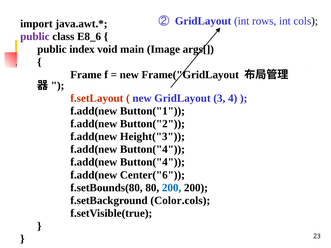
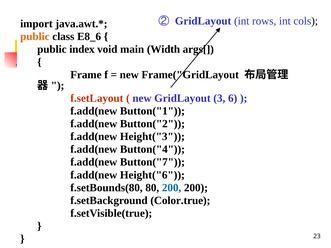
public colour: purple -> orange (35, 36)
Image: Image -> Width (163, 49)
4: 4 -> 6 (233, 98)
Button("4: Button("4 -> Button("7 (152, 162)
Center("6: Center("6 -> Height("6 (152, 175)
Color.cols: Color.cols -> Color.true (180, 201)
